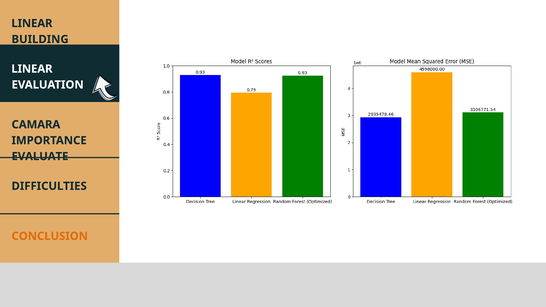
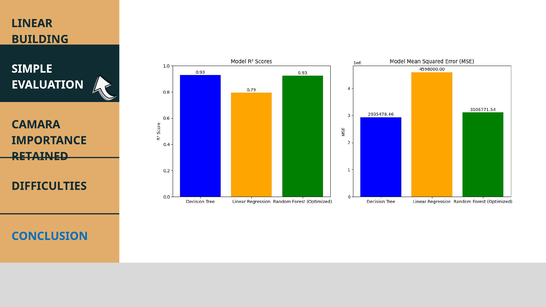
LINEAR: LINEAR -> SIMPLE (32, 69)
EVALUATE: EVALUATE -> RETAINED (40, 156)
CONCLUSION colour: orange -> blue (50, 236)
